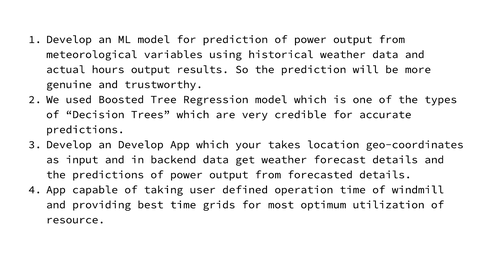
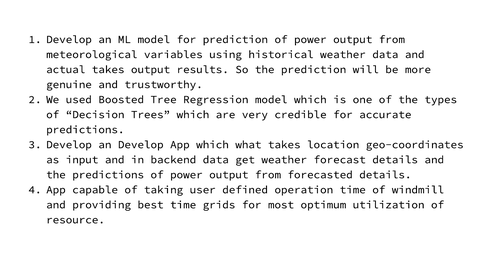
actual hours: hours -> takes (108, 70)
your: your -> what (248, 145)
